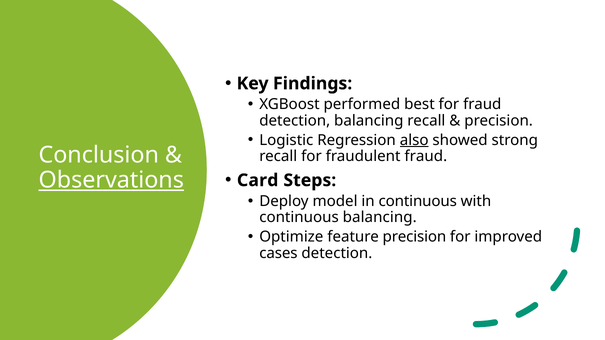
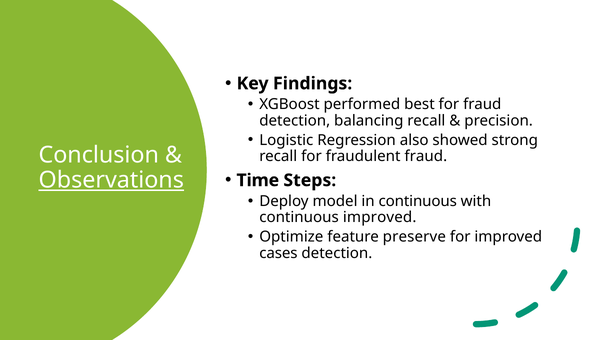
also underline: present -> none (414, 140)
Card: Card -> Time (258, 180)
continuous balancing: balancing -> improved (380, 218)
feature precision: precision -> preserve (414, 237)
